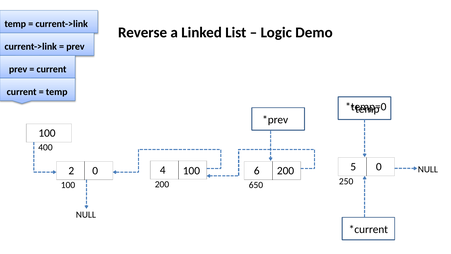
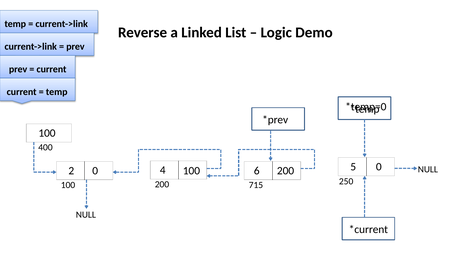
650: 650 -> 715 (256, 185)
